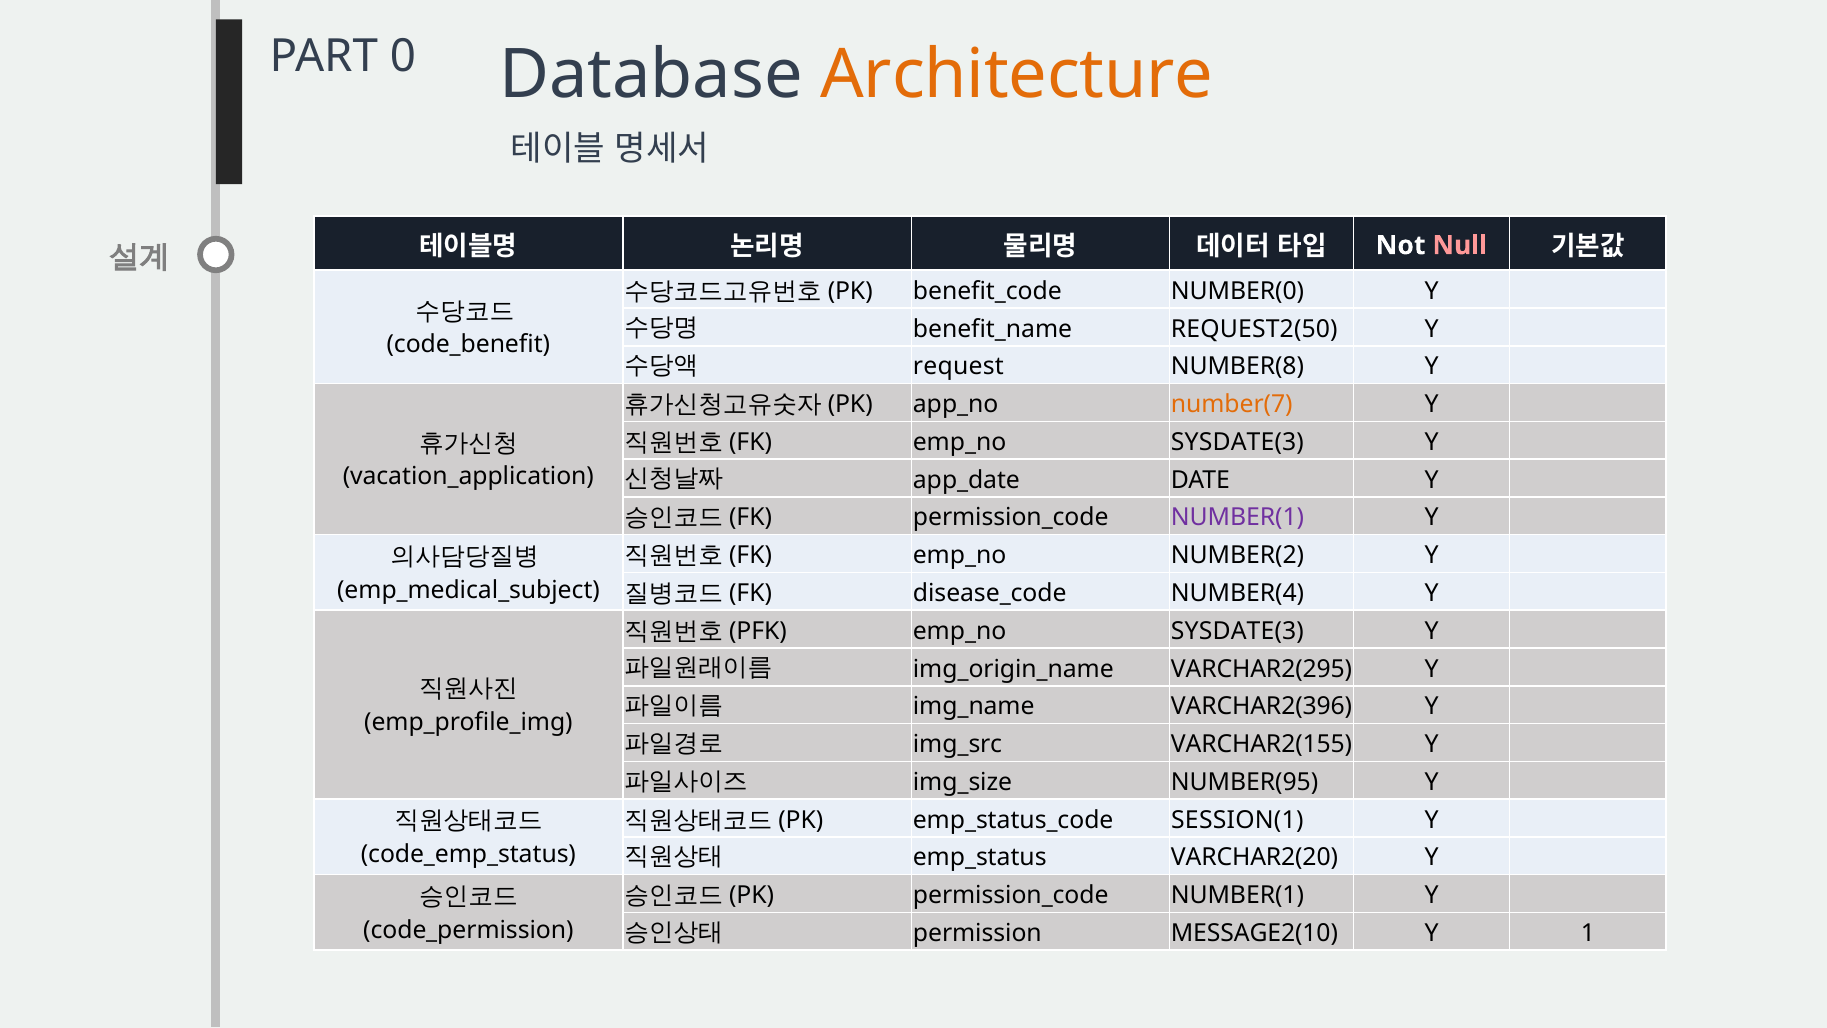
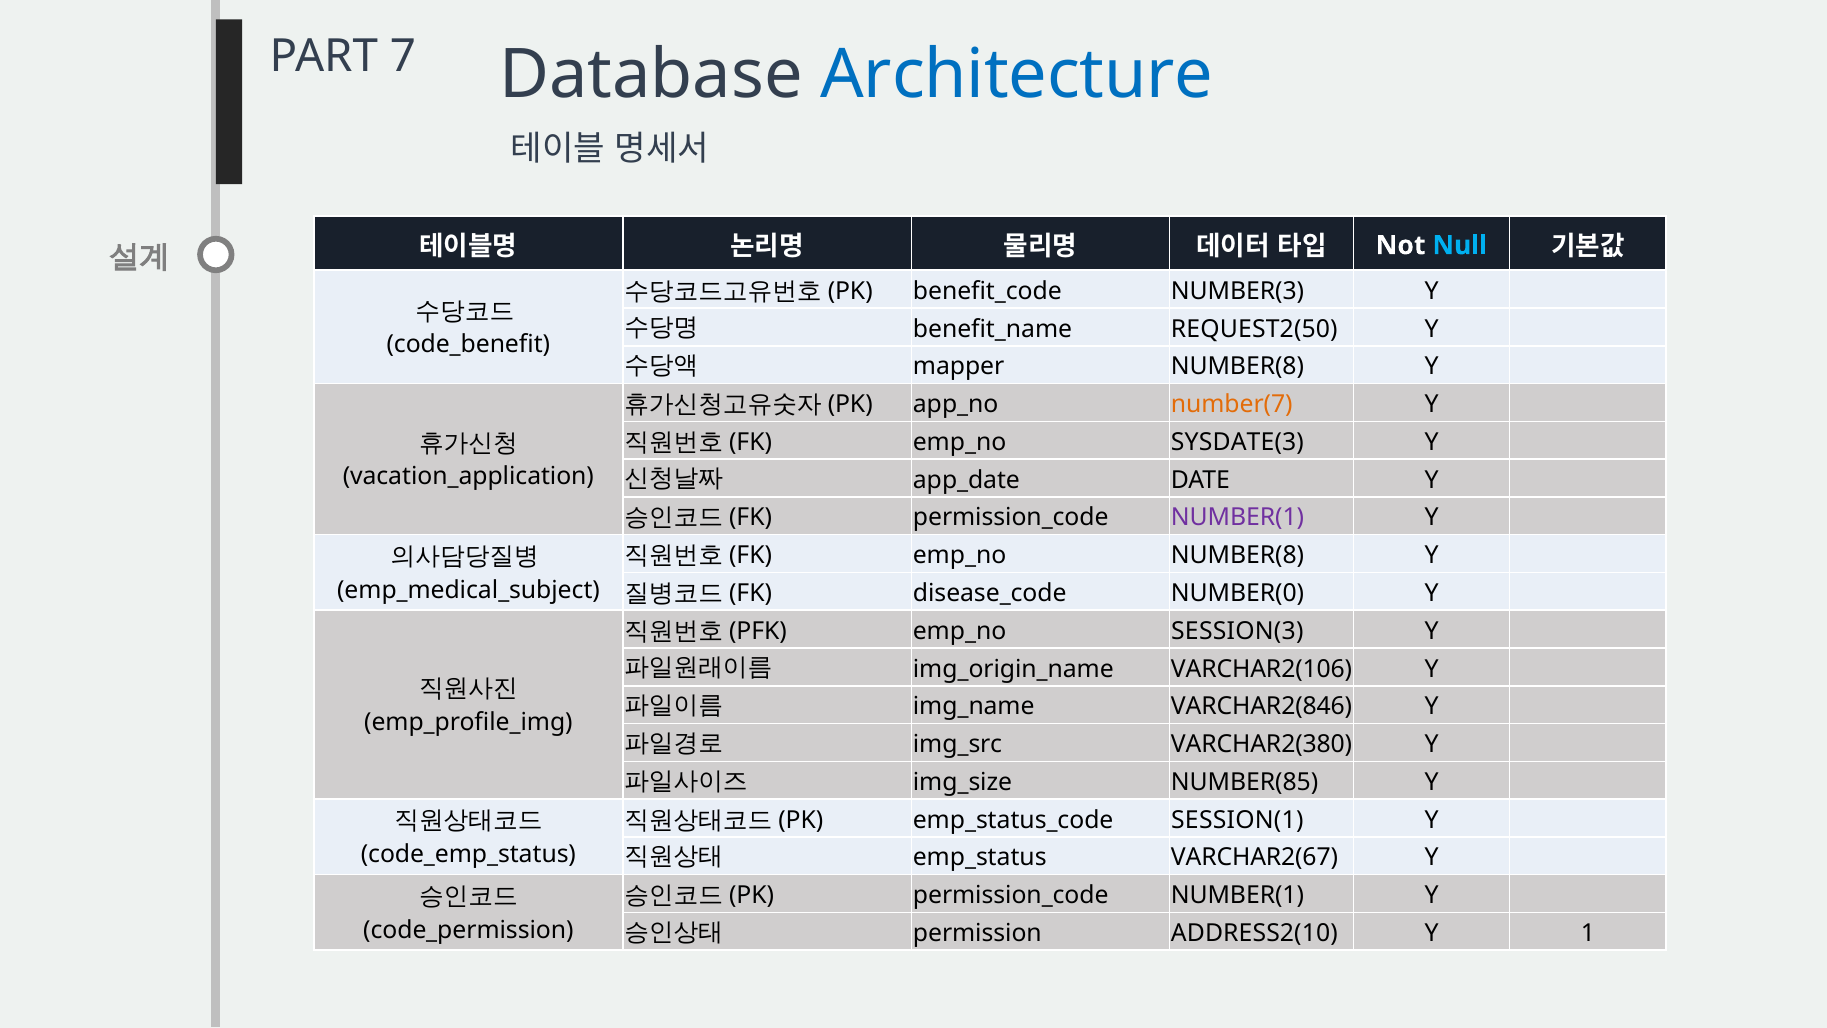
0: 0 -> 7 (403, 57)
Architecture colour: orange -> blue (1017, 75)
Null colour: pink -> light blue (1460, 245)
NUMBER(0: NUMBER(0 -> NUMBER(3 (1237, 291)
request: request -> mapper (959, 367)
NUMBER(2: NUMBER(2 -> NUMBER(8 (1237, 555)
NUMBER(4: NUMBER(4 -> NUMBER(0 (1237, 593)
SYSDATE(3: SYSDATE(3 -> SESSION(3 (1237, 631)
VARCHAR2(295: VARCHAR2(295 -> VARCHAR2(106 (1262, 669)
VARCHAR2(396: VARCHAR2(396 -> VARCHAR2(846 (1262, 706)
VARCHAR2(155: VARCHAR2(155 -> VARCHAR2(380 (1262, 744)
NUMBER(95: NUMBER(95 -> NUMBER(85 (1245, 782)
VARCHAR2(20: VARCHAR2(20 -> VARCHAR2(67 (1254, 858)
MESSAGE2(10: MESSAGE2(10 -> ADDRESS2(10 (1254, 933)
